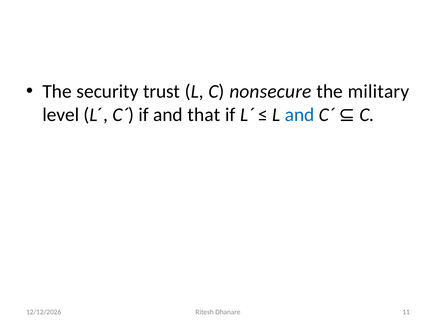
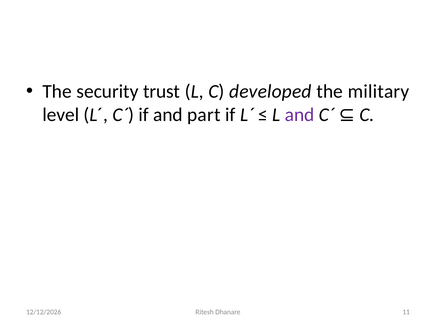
nonsecure: nonsecure -> developed (270, 91)
that: that -> part (204, 115)
and colour: blue -> purple (300, 115)
